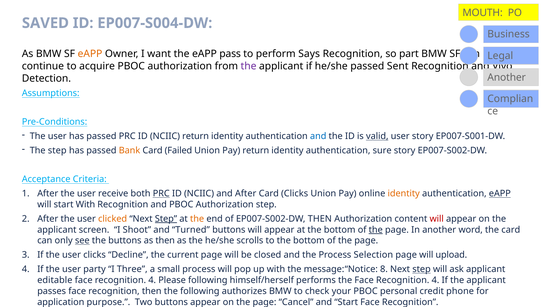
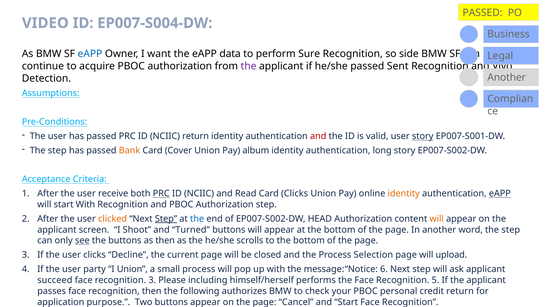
MOUTH: MOUTH -> PASSED (483, 13)
SAVED: SAVED -> VIDEO (45, 23)
eAPP colour: orange -> blue (90, 54)
pass: pass -> data (230, 54)
Says: Says -> Sure (309, 54)
part: part -> side (409, 54)
and colour: blue -> red (318, 136)
valid underline: present -> none (377, 136)
story underline: none -> present (423, 136)
Failed: Failed -> Cover (178, 151)
Pay return: return -> album (256, 151)
sure: sure -> long (382, 151)
and After: After -> Read (246, 194)
the colour: orange -> blue (197, 219)
EP007-S002-DW THEN: THEN -> HEAD (320, 219)
will colour: red -> orange (437, 219)
the underline: present -> none (376, 230)
word the card: card -> step (511, 230)
I Three: Three -> Union (132, 269)
8: 8 -> 6 (384, 269)
step underline: present -> none (422, 269)
editable: editable -> succeed (55, 280)
4: 4 -> 3 (152, 280)
Please following: following -> including (208, 280)
the Face Recognition 4: 4 -> 5 (435, 280)
credit phone: phone -> return (460, 291)
